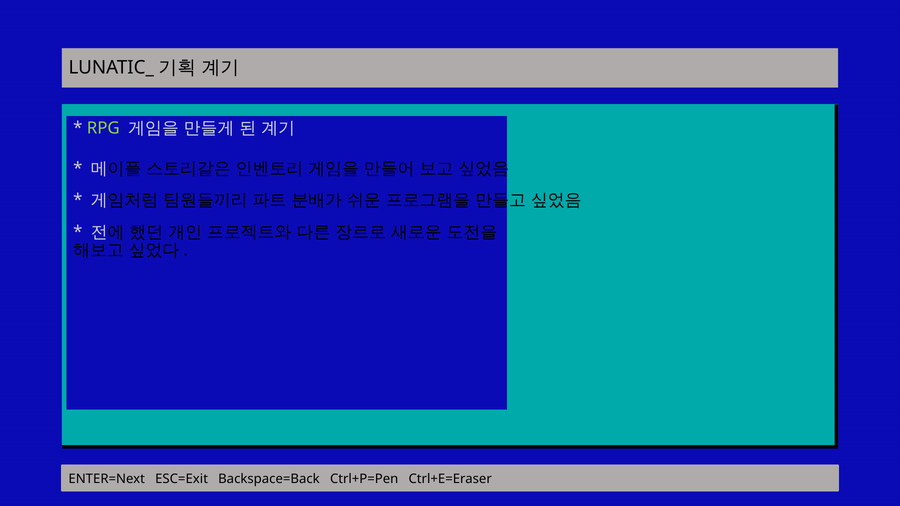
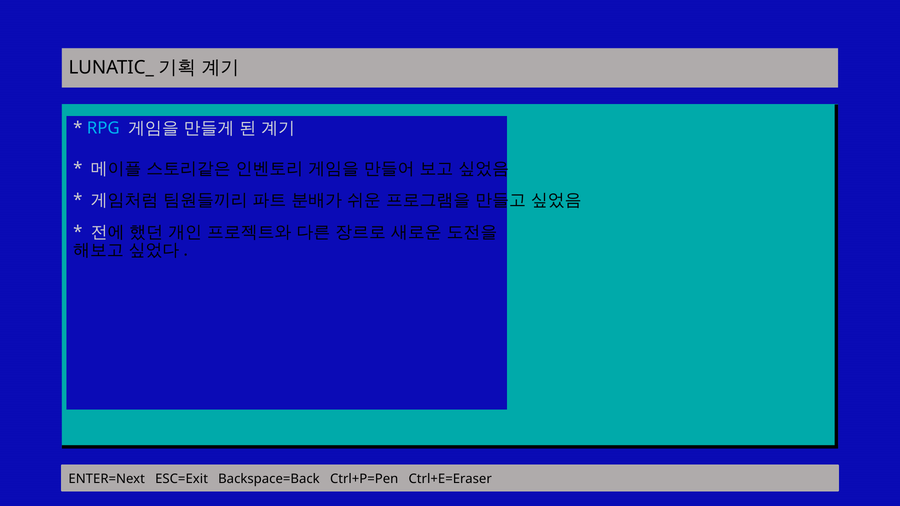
RPG colour: light green -> light blue (103, 128)
